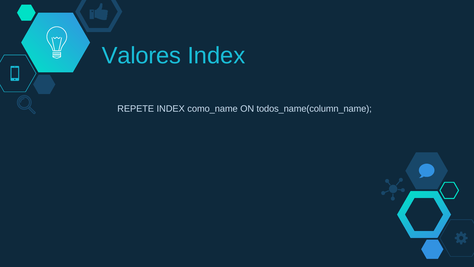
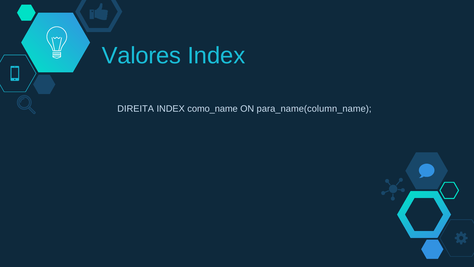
REPETE: REPETE -> DIREITA (136, 109)
todos_name(column_name: todos_name(column_name -> para_name(column_name (314, 109)
